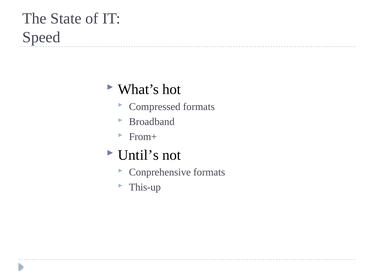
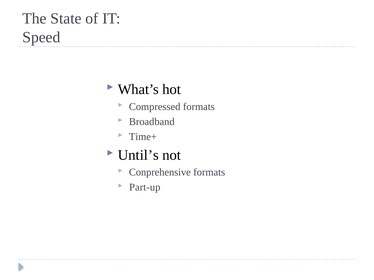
From+: From+ -> Time+ (143, 137)
This-up: This-up -> Part-up (145, 188)
